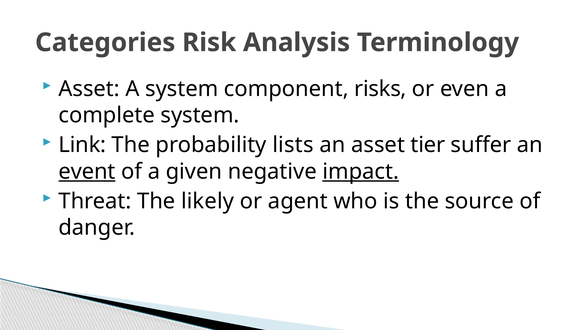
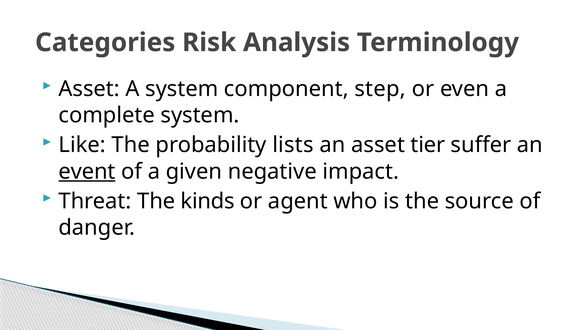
risks: risks -> step (380, 89)
Link: Link -> Like (82, 145)
impact underline: present -> none (361, 171)
likely: likely -> kinds (208, 201)
